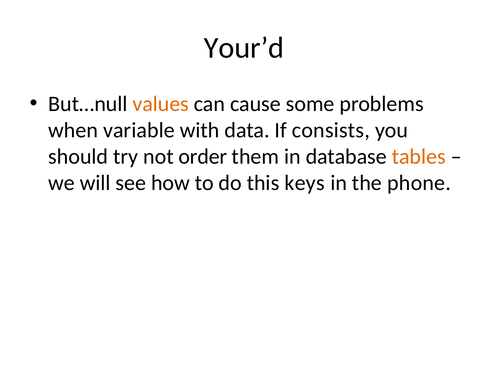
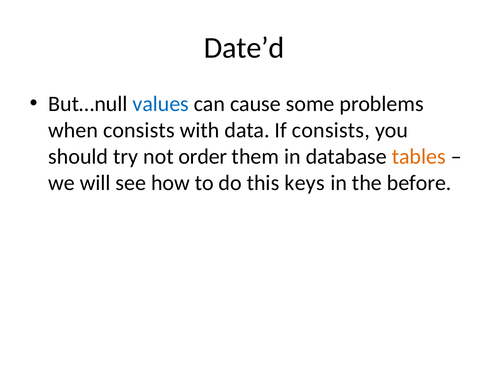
Your’d: Your’d -> Date’d (244, 48)
values colour: orange -> blue (161, 104)
when variable: variable -> consists (139, 130)
phone: phone -> before (419, 183)
